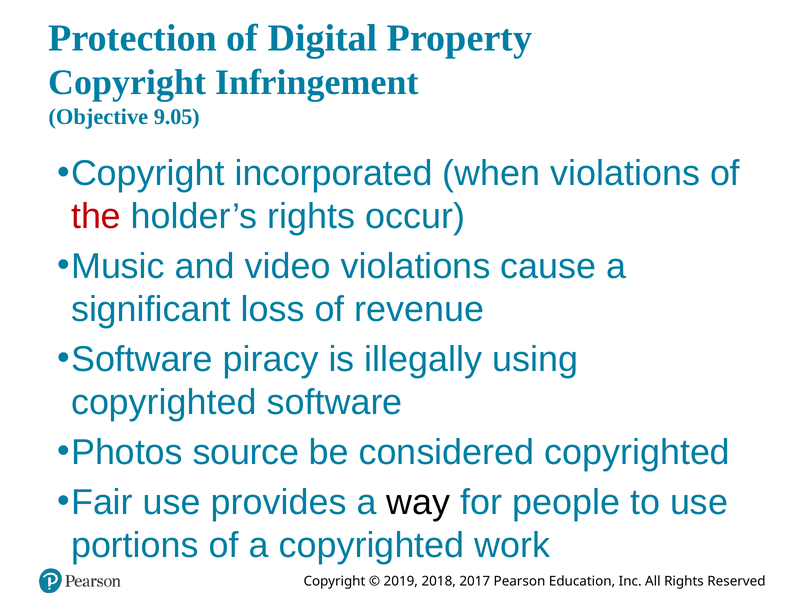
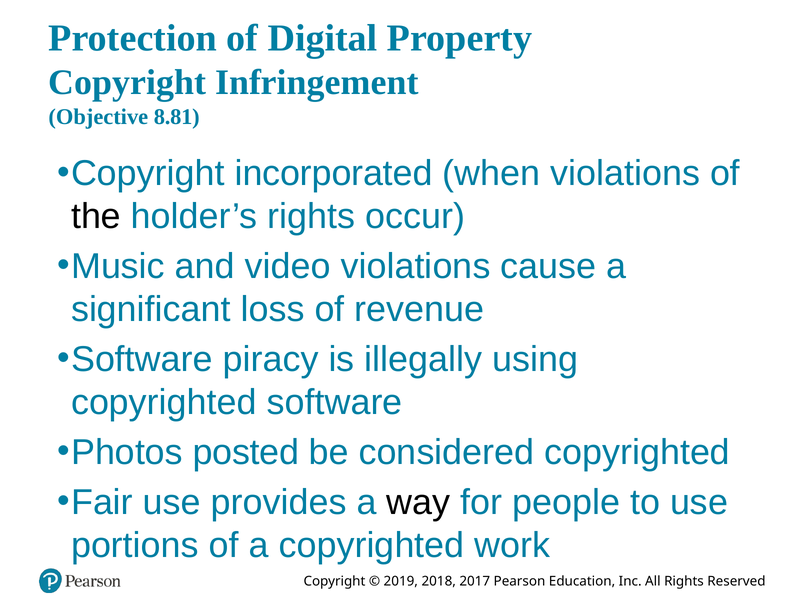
9.05: 9.05 -> 8.81 (177, 117)
the colour: red -> black (96, 217)
source: source -> posted (246, 452)
